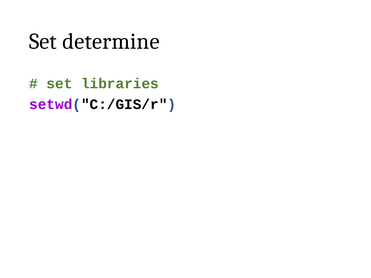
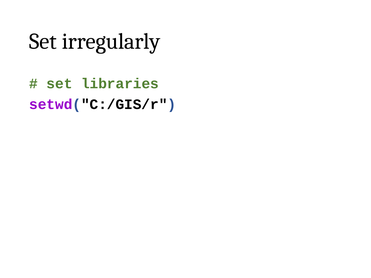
determine: determine -> irregularly (111, 42)
